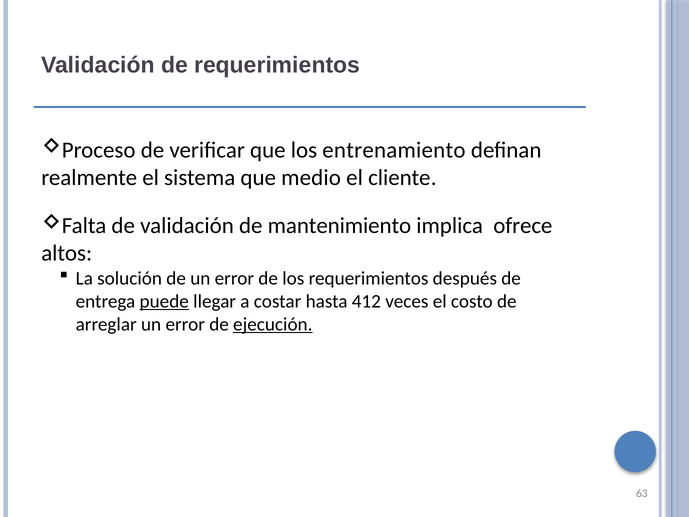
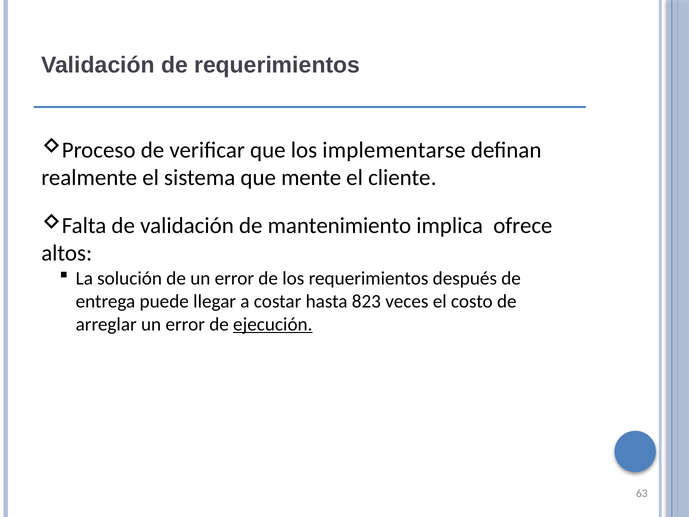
entrenamiento: entrenamiento -> implementarse (394, 150)
medio: medio -> mente (311, 177)
puede underline: present -> none (164, 301)
412: 412 -> 823 (366, 301)
